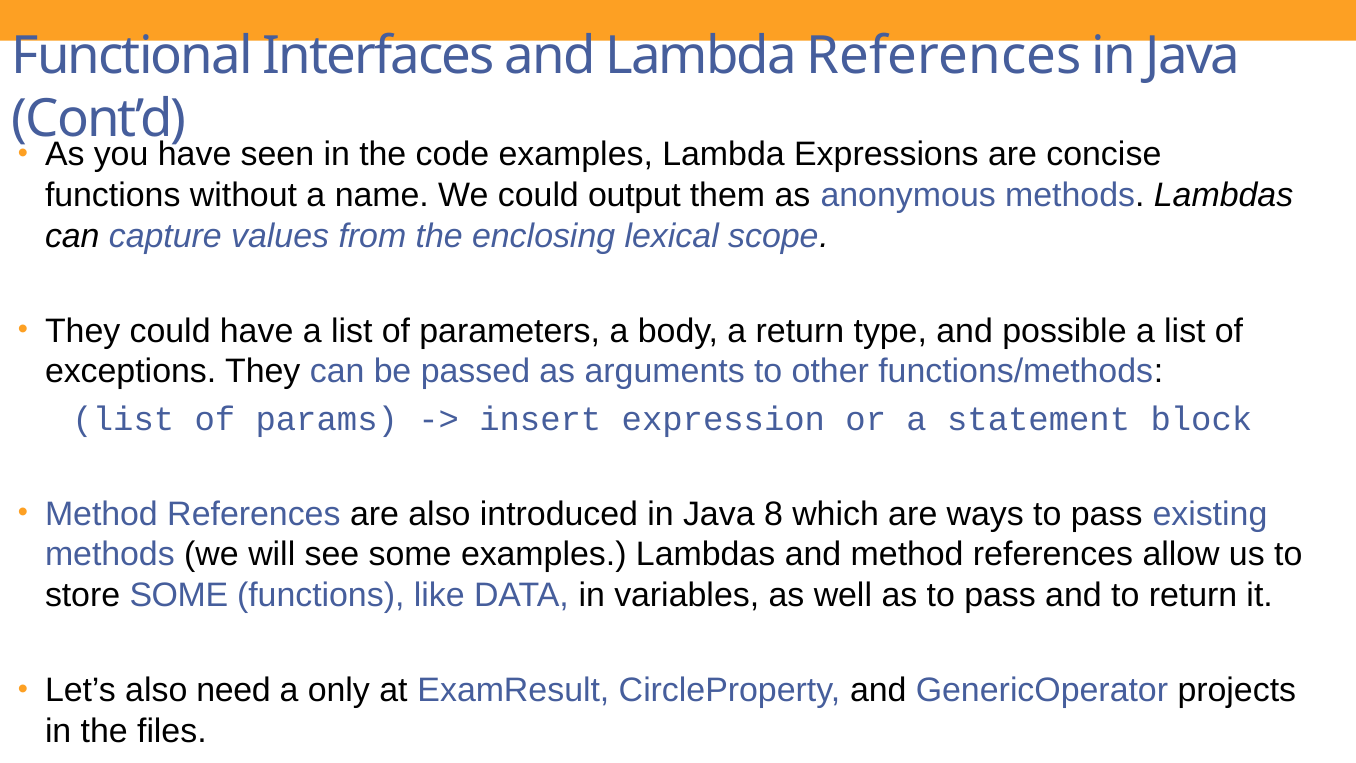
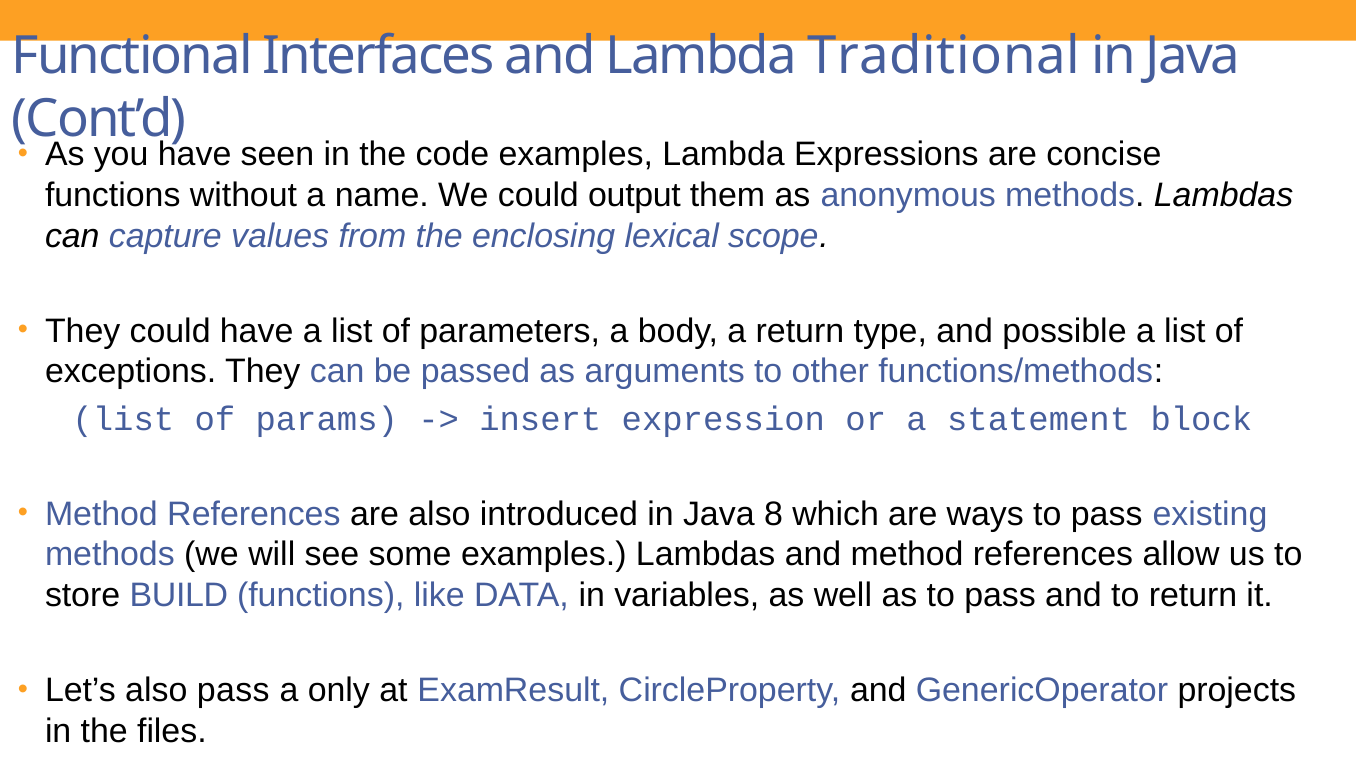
Lambda References: References -> Traditional (944, 56)
store SOME: SOME -> BUILD (179, 595)
also need: need -> pass (233, 690)
